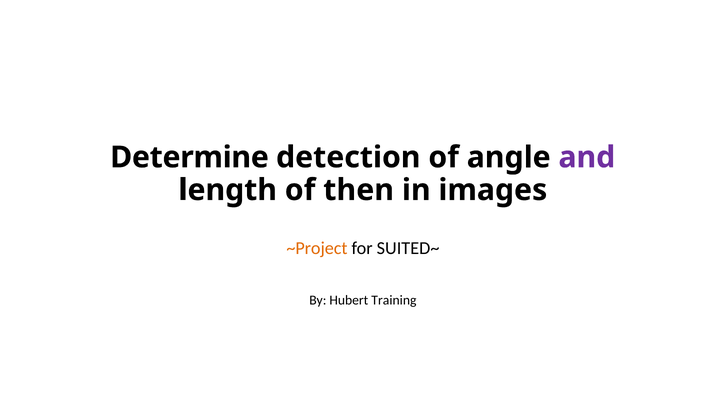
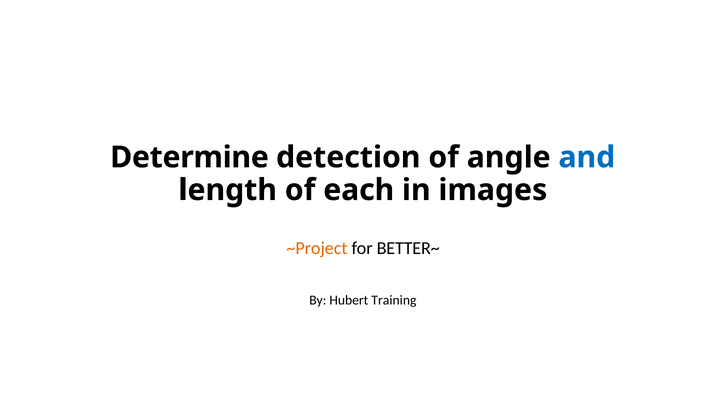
and colour: purple -> blue (587, 157)
then: then -> each (359, 190)
SUITED~: SUITED~ -> BETTER~ (408, 248)
